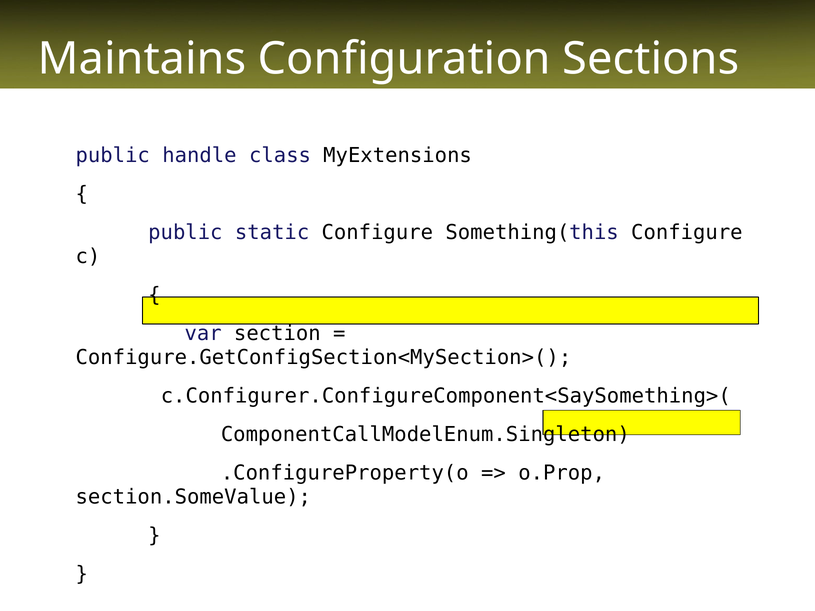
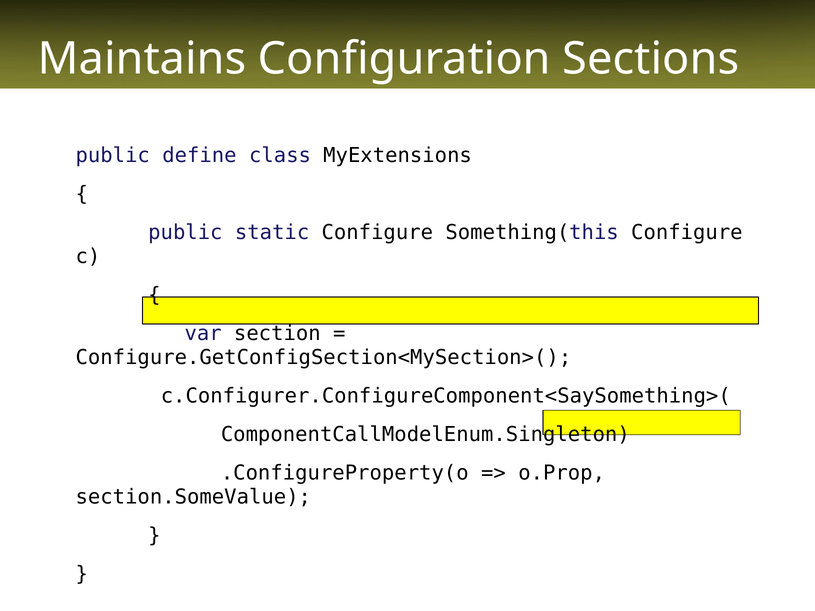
handle: handle -> define (199, 155)
